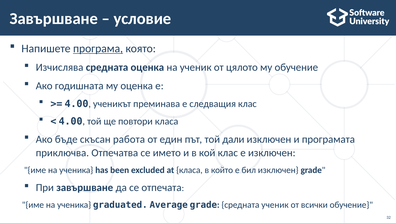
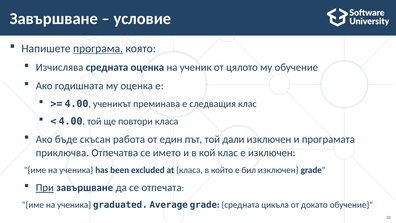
При underline: none -> present (45, 187)
средната ученик: ученик -> цикъла (275, 205)
всички: всички -> докато (314, 205)
